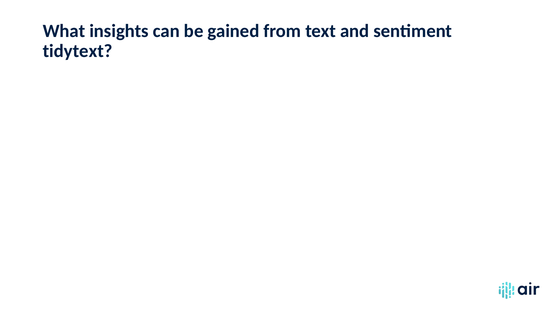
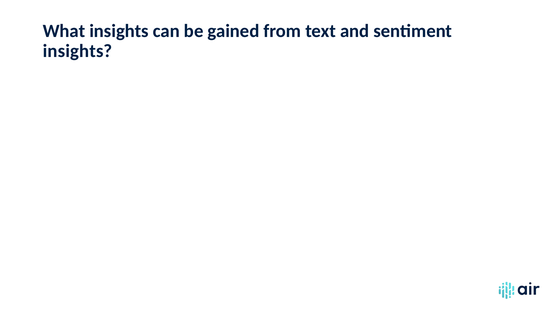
tidytext: tidytext -> insights (78, 51)
